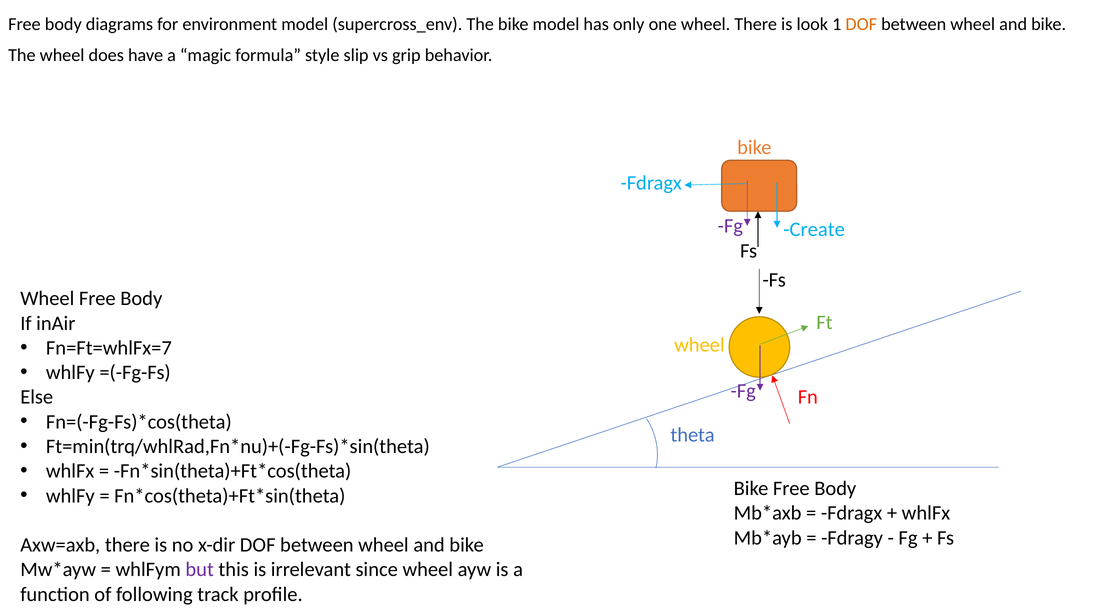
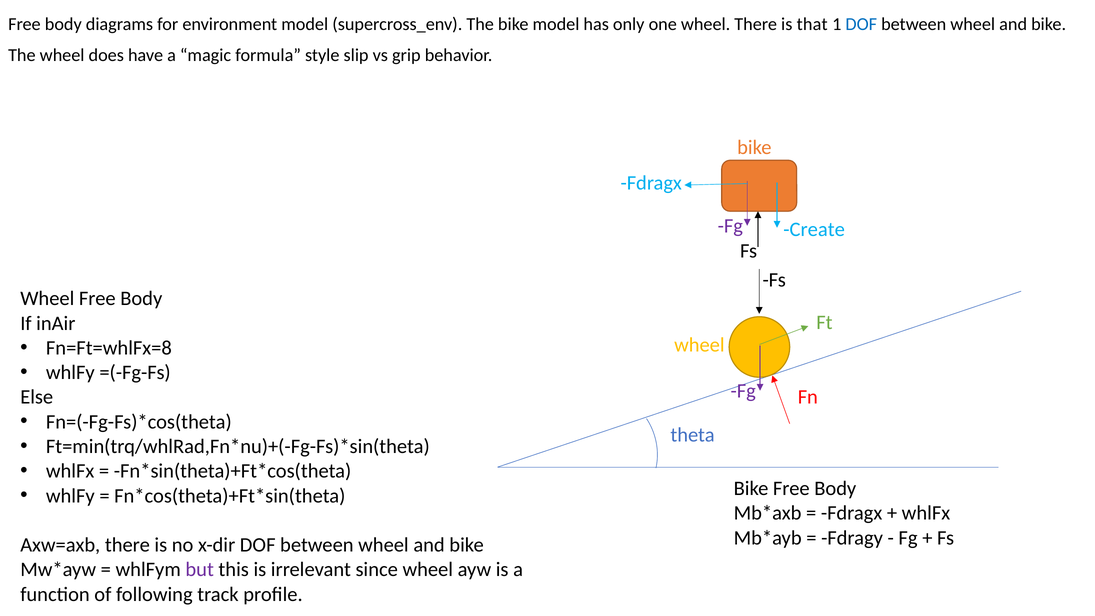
look: look -> that (812, 24)
DOF colour: orange -> blue (861, 24)
Fn=Ft=whlFx=7: Fn=Ft=whlFx=7 -> Fn=Ft=whlFx=8 (109, 348)
